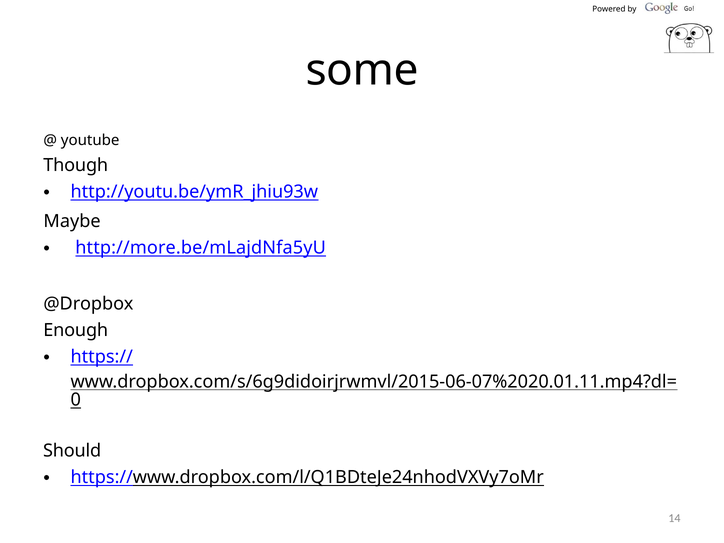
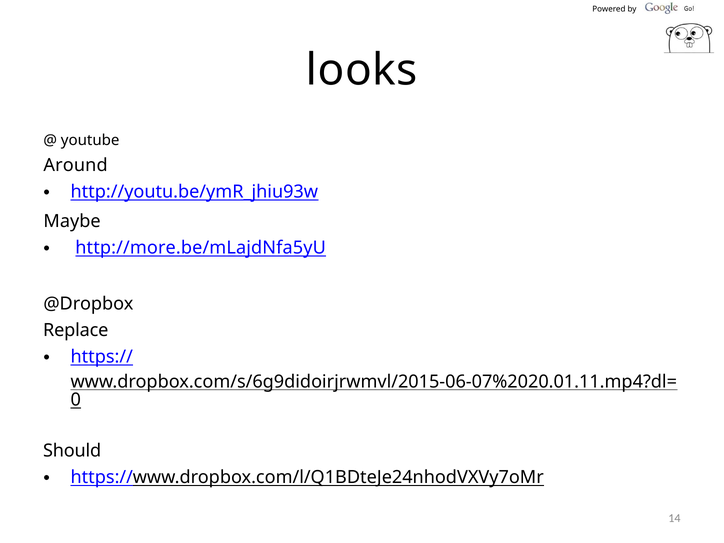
some: some -> looks (362, 70)
Though: Though -> Around (76, 165)
Enough: Enough -> Replace (76, 330)
